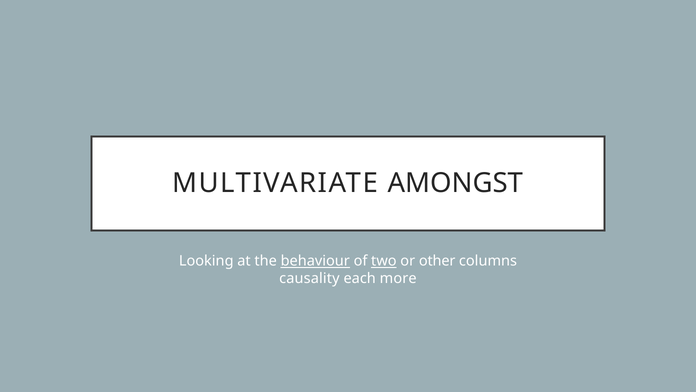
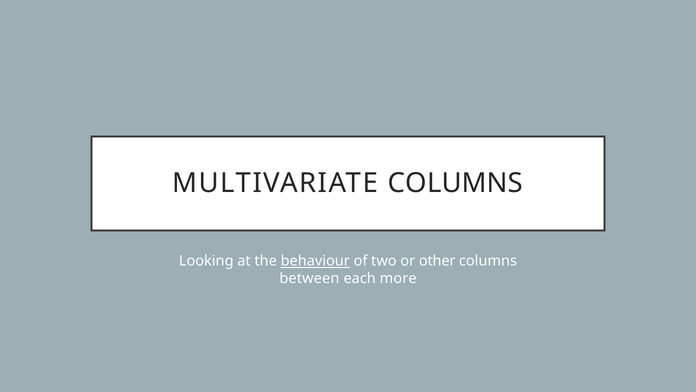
MULTIVARIATE AMONGST: AMONGST -> COLUMNS (455, 183)
two underline: present -> none (384, 261)
causality: causality -> between (309, 278)
